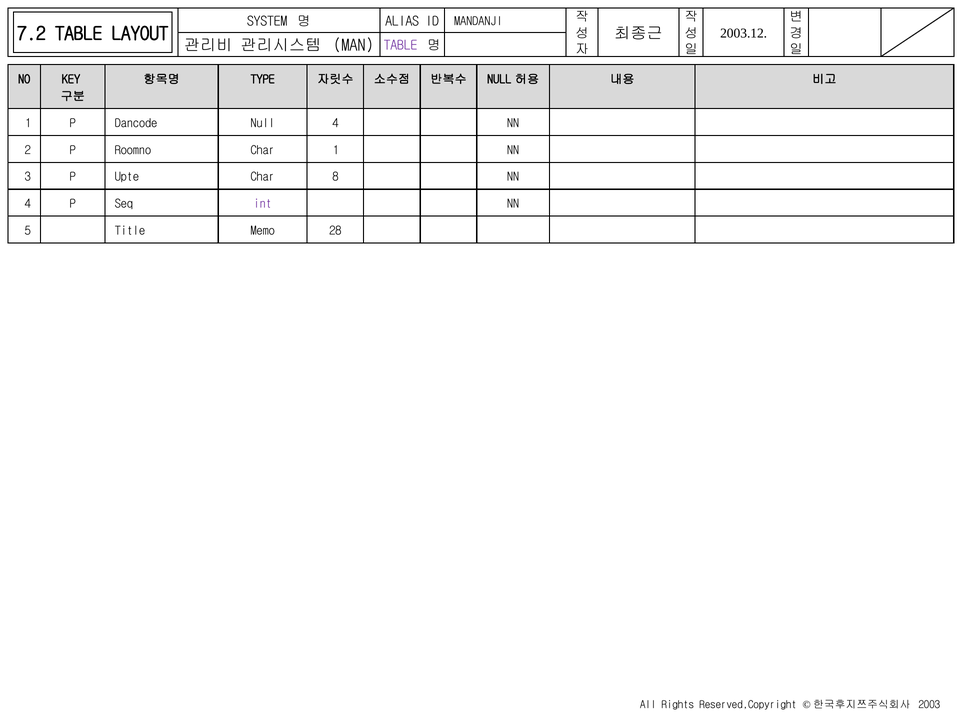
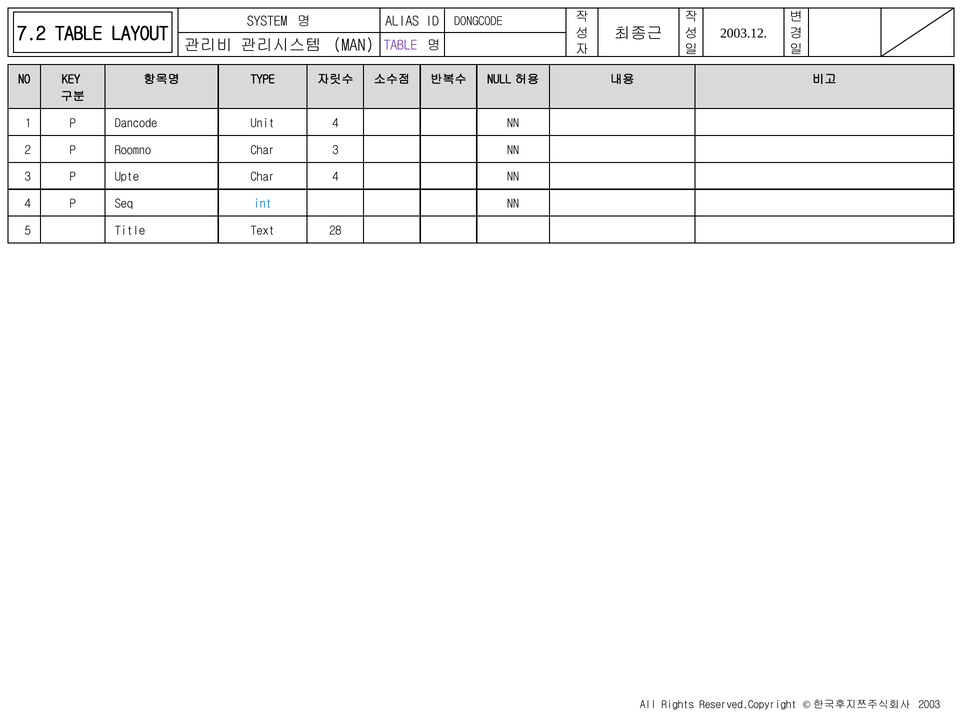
MANDANJI: MANDANJI -> DONGCODE (478, 21)
Dancode Null: Null -> Unit (263, 123)
Char 1: 1 -> 3 (335, 150)
Char 8: 8 -> 4 (335, 177)
int colour: purple -> blue (263, 204)
Memo: Memo -> Text (263, 231)
